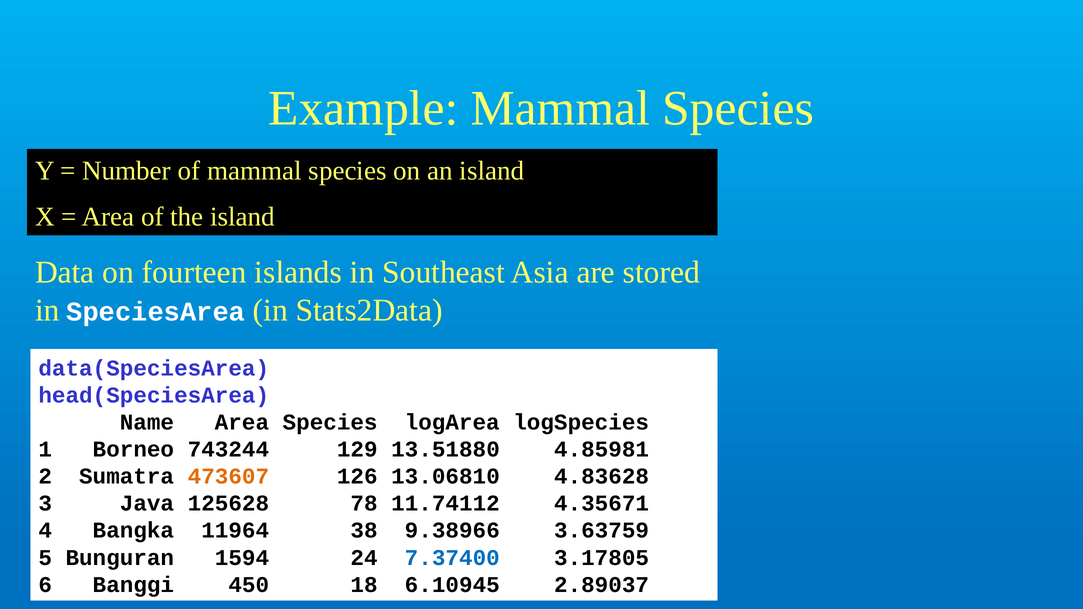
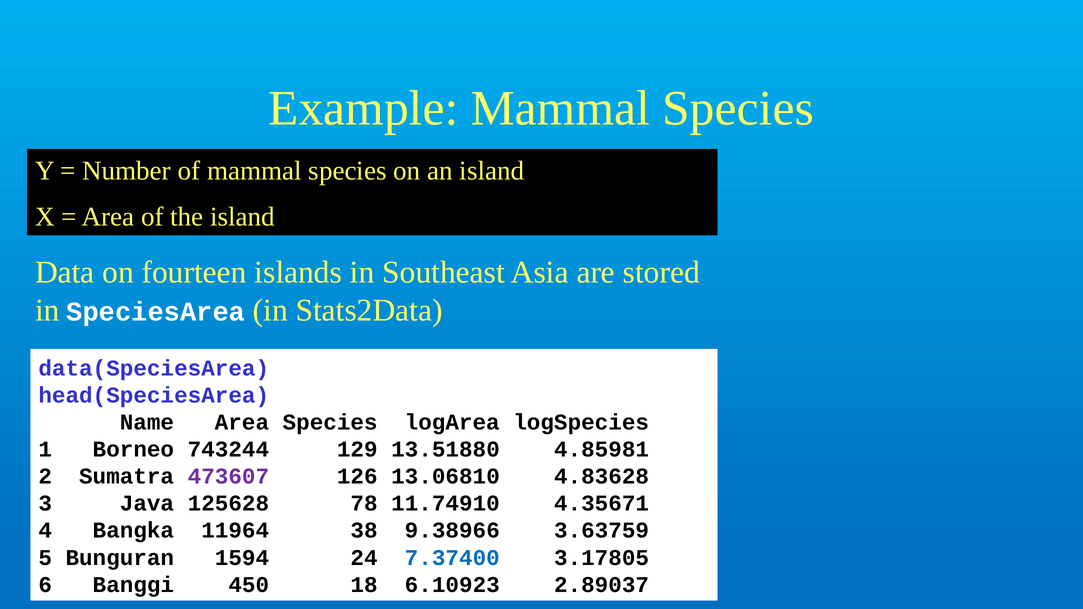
473607 colour: orange -> purple (228, 477)
11.74112: 11.74112 -> 11.74910 (445, 504)
6.10945: 6.10945 -> 6.10923 (452, 585)
